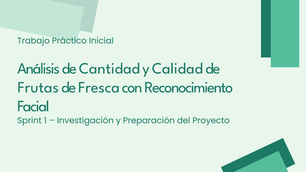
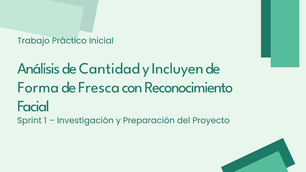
Calidad: Calidad -> Incluyen (178, 68)
Frutas: Frutas -> Forma (38, 87)
